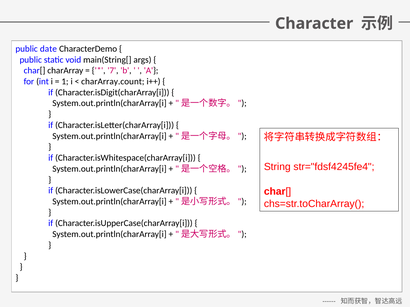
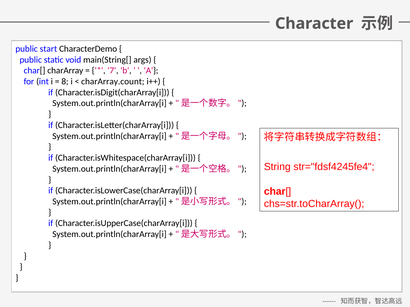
date: date -> start (48, 49)
1: 1 -> 8 (65, 82)
